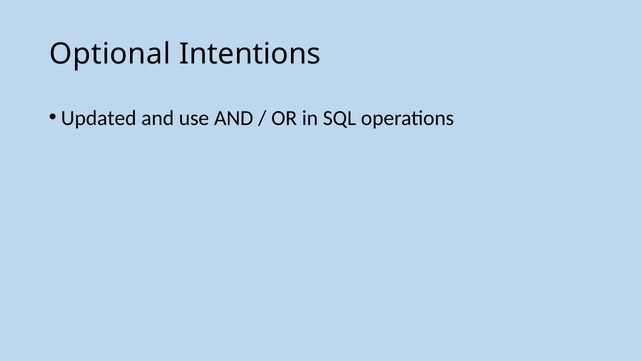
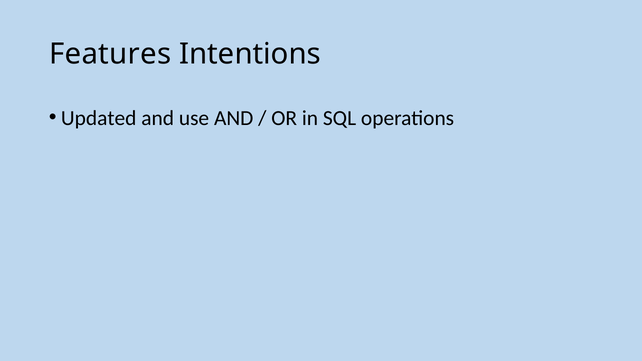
Optional: Optional -> Features (110, 54)
